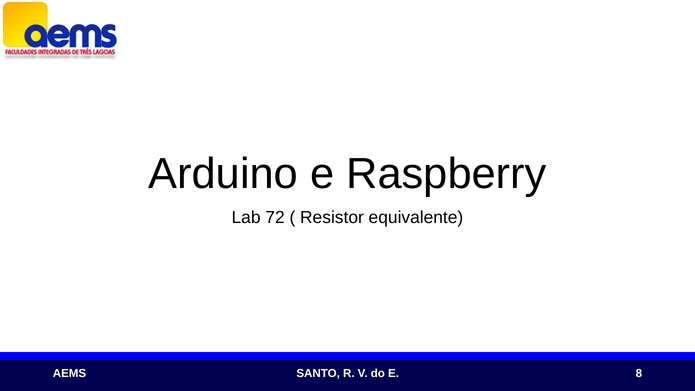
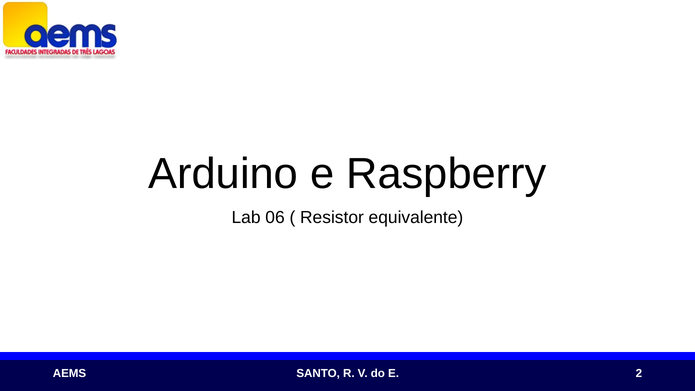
72: 72 -> 06 (275, 217)
8: 8 -> 2 (639, 374)
